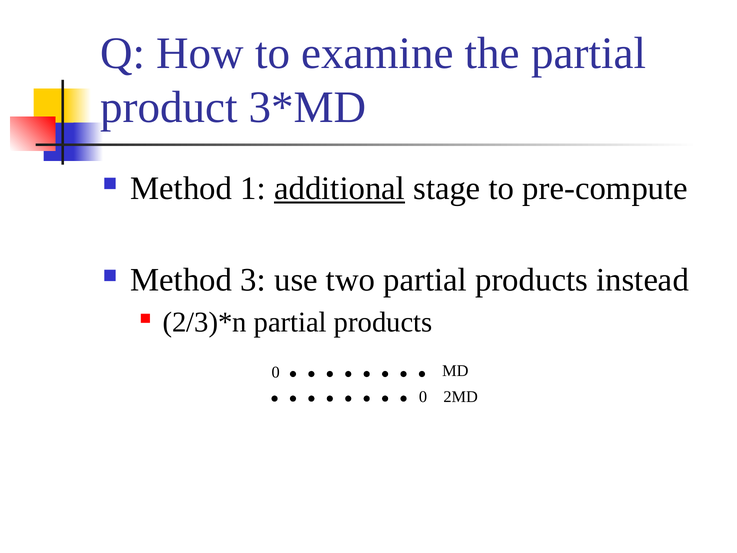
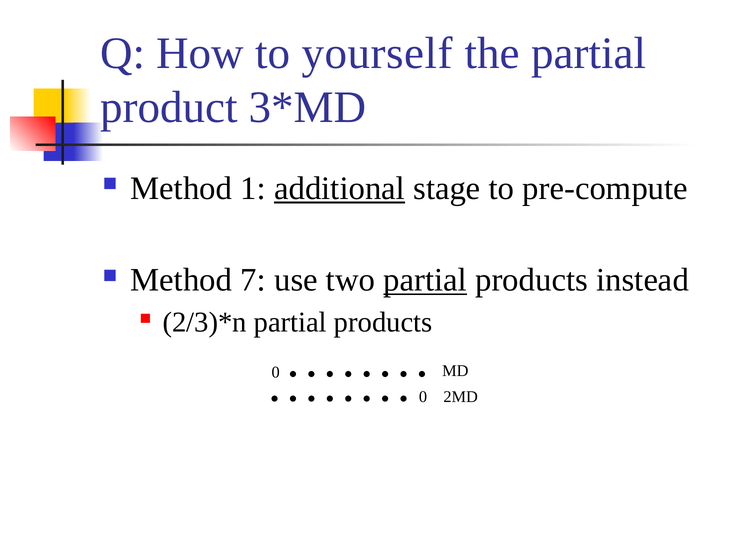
examine: examine -> yourself (377, 54)
3: 3 -> 7 (253, 280)
partial underline: none -> present (425, 280)
